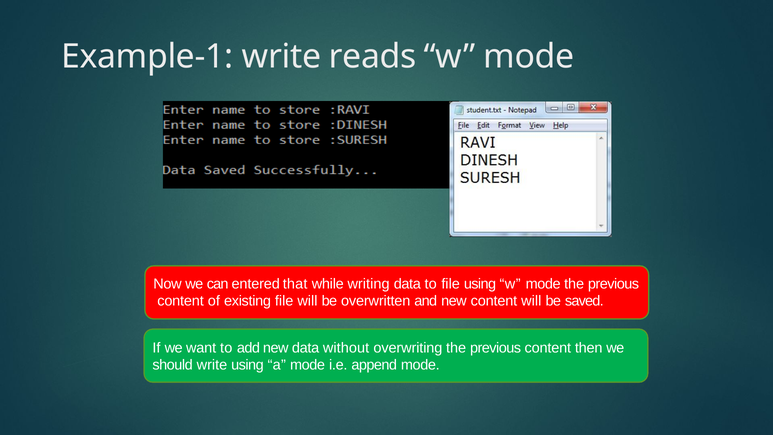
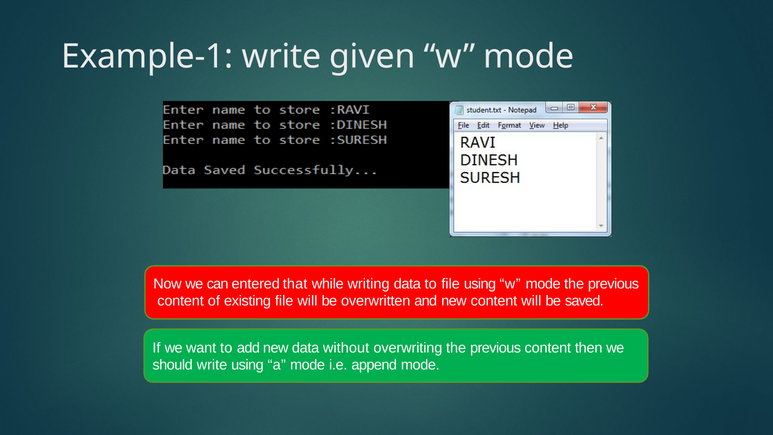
reads: reads -> given (372, 57)
